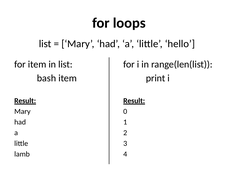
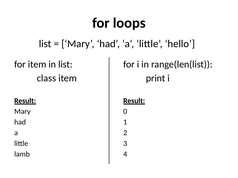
bash: bash -> class (47, 78)
